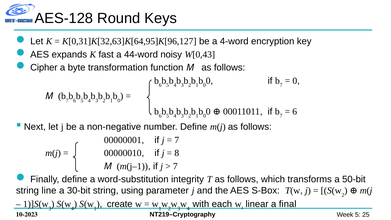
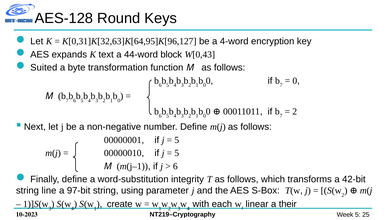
fast: fast -> text (106, 54)
noisy: noisy -> block (171, 54)
Cipher: Cipher -> Suited (44, 68)
6: 6 -> 2 (295, 111)
7: 7 -> 5 (177, 140)
8: 8 -> 5 (177, 153)
7: 7 -> 6 (175, 166)
50-bit: 50-bit -> 42-bit (354, 179)
30-bit: 30-bit -> 97-bit (79, 191)
final: final -> their (288, 204)
